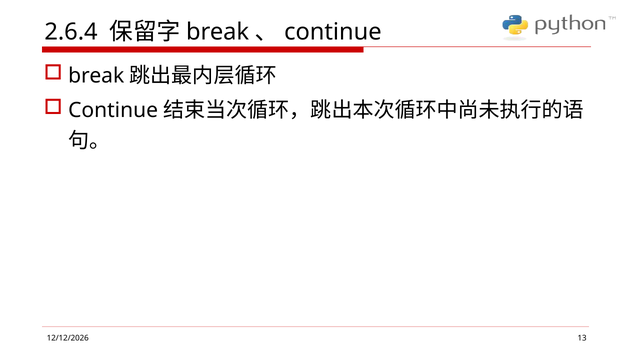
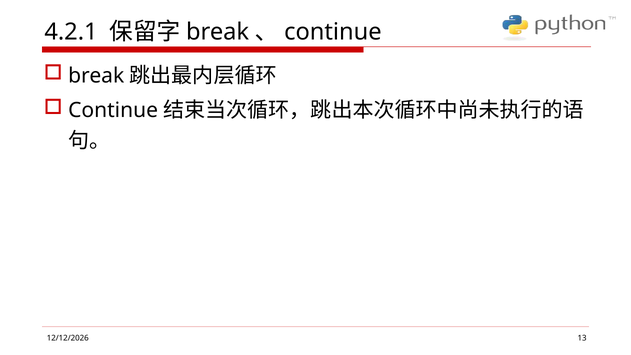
2.6.4: 2.6.4 -> 4.2.1 (71, 32)
